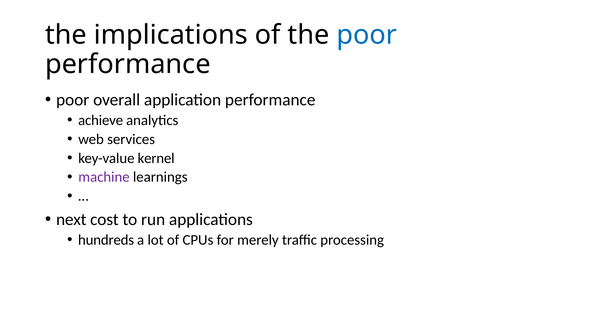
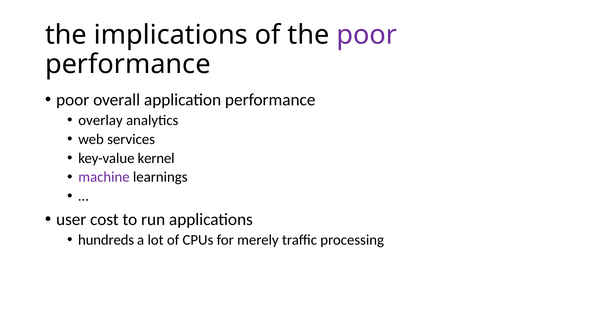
poor colour: blue -> purple (367, 35)
achieve: achieve -> overlay (100, 120)
next: next -> user (71, 220)
